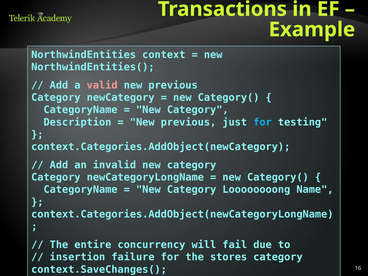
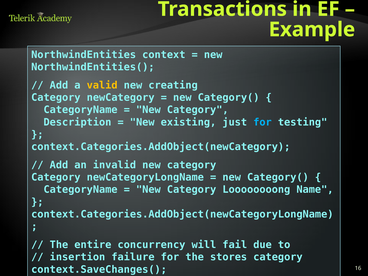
valid colour: pink -> yellow (102, 85)
previous: previous -> creating (173, 85)
previous: previous -> existing (188, 122)
